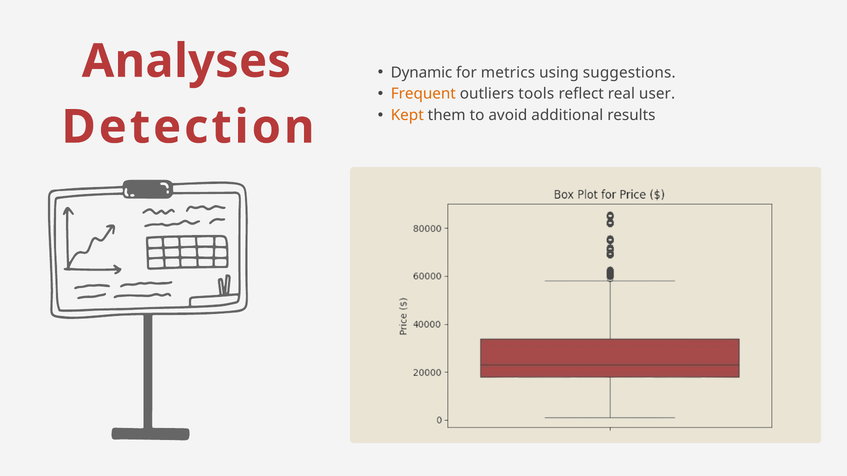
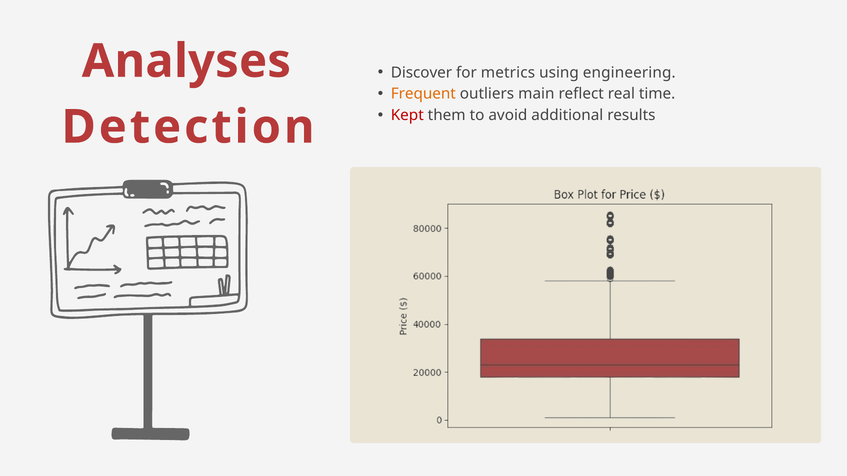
Dynamic: Dynamic -> Discover (421, 73)
suggestions: suggestions -> engineering (629, 73)
tools: tools -> main (536, 94)
user: user -> time (657, 94)
Kept colour: orange -> red (407, 115)
